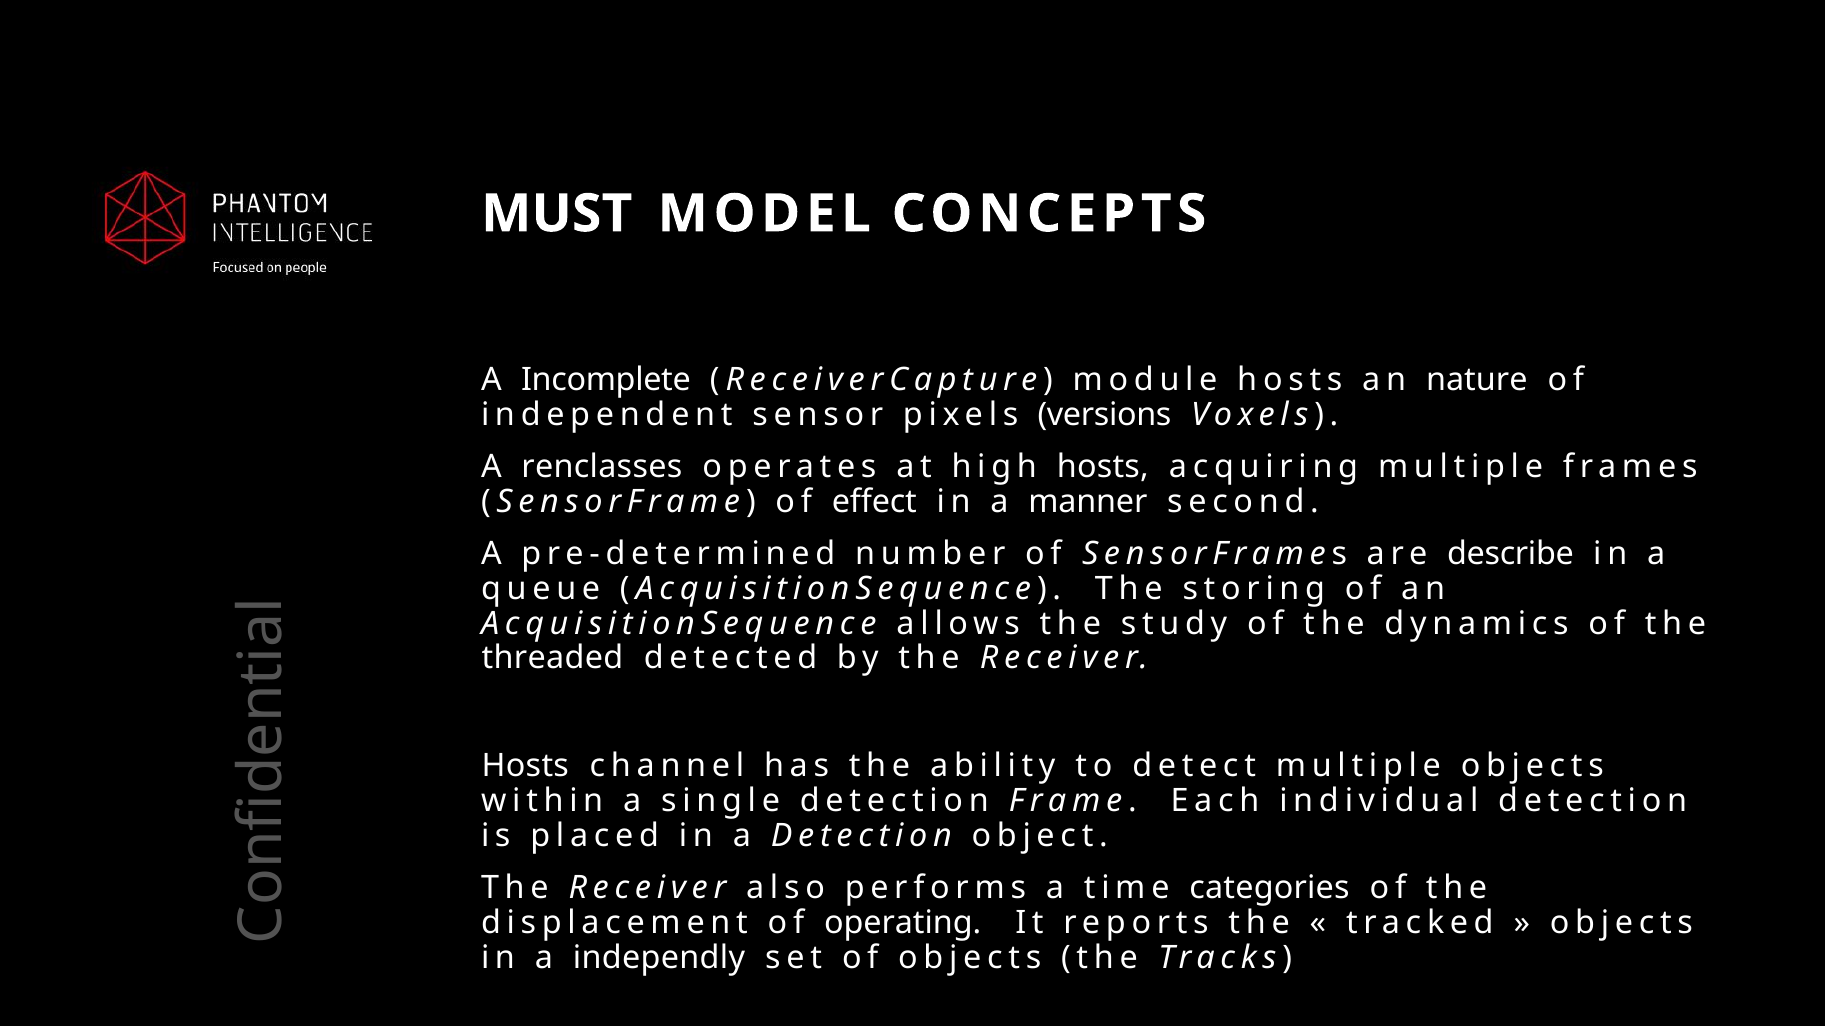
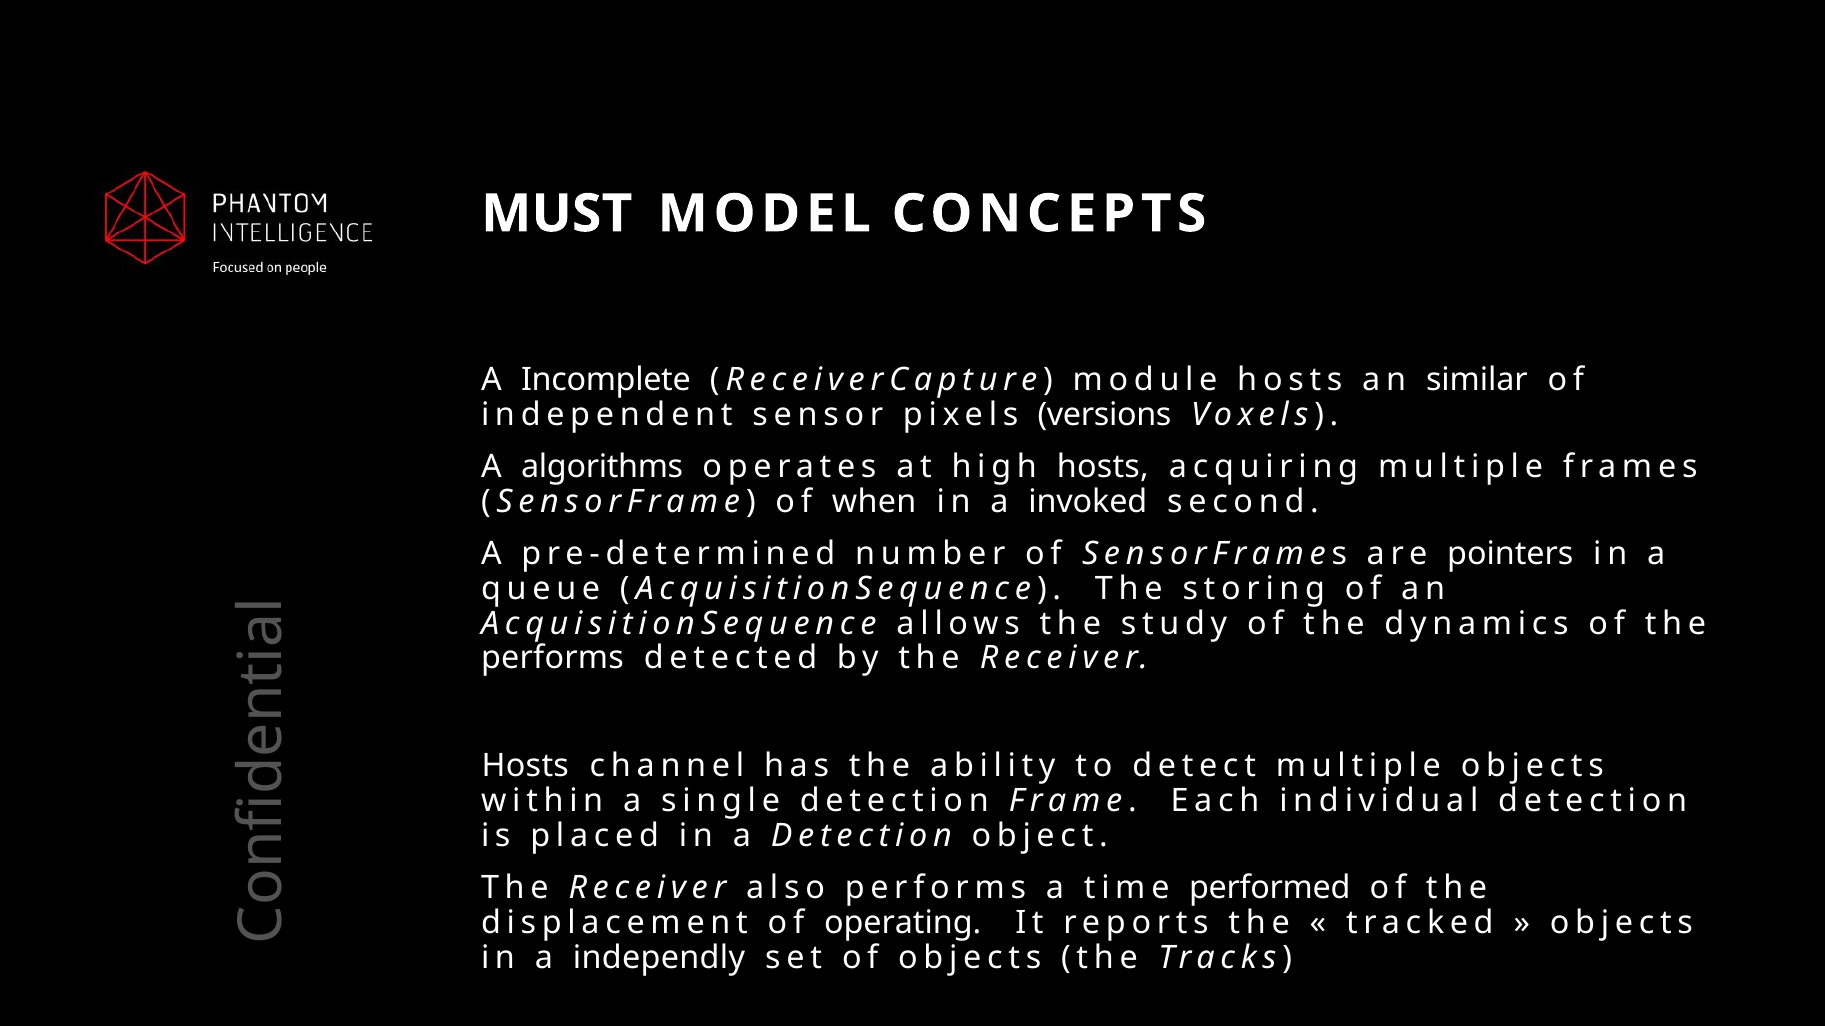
nature: nature -> similar (1477, 380)
renclasses: renclasses -> algorithms (602, 467)
effect: effect -> when (874, 502)
manner: manner -> invoked (1088, 502)
describe: describe -> pointers (1510, 554)
threaded: threaded -> performs (552, 659)
categories: categories -> performed (1270, 888)
